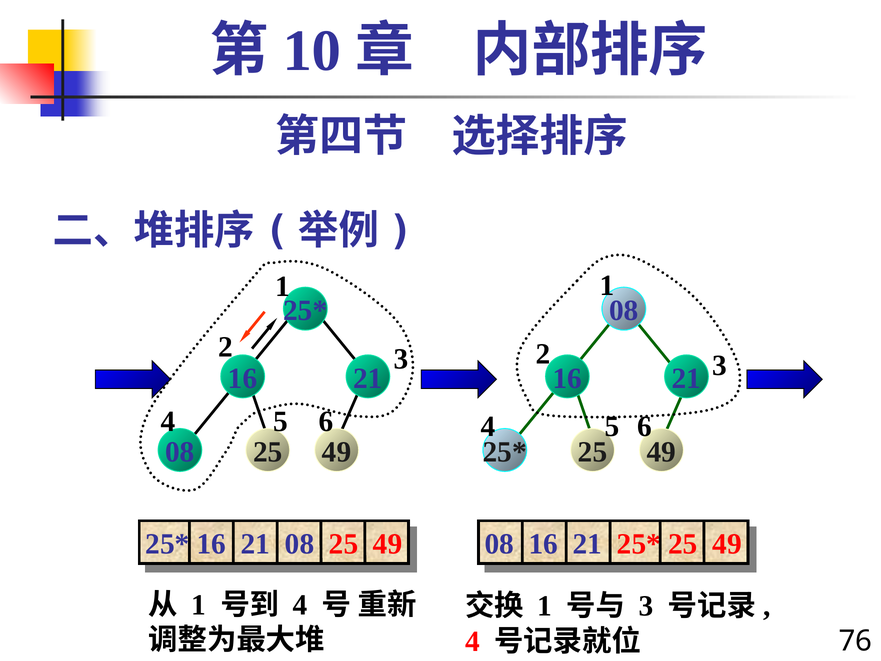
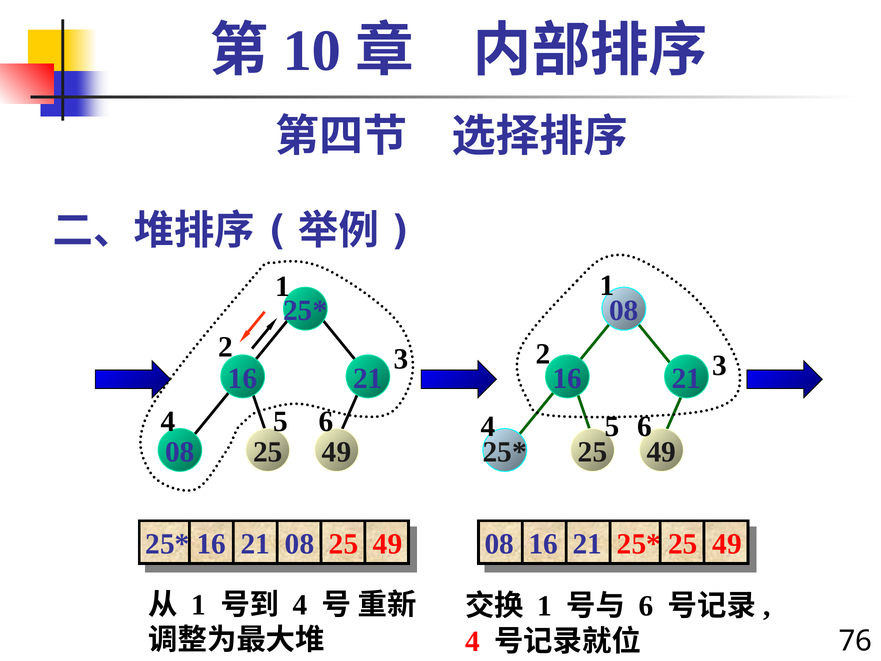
3: 3 -> 6 (646, 606)
